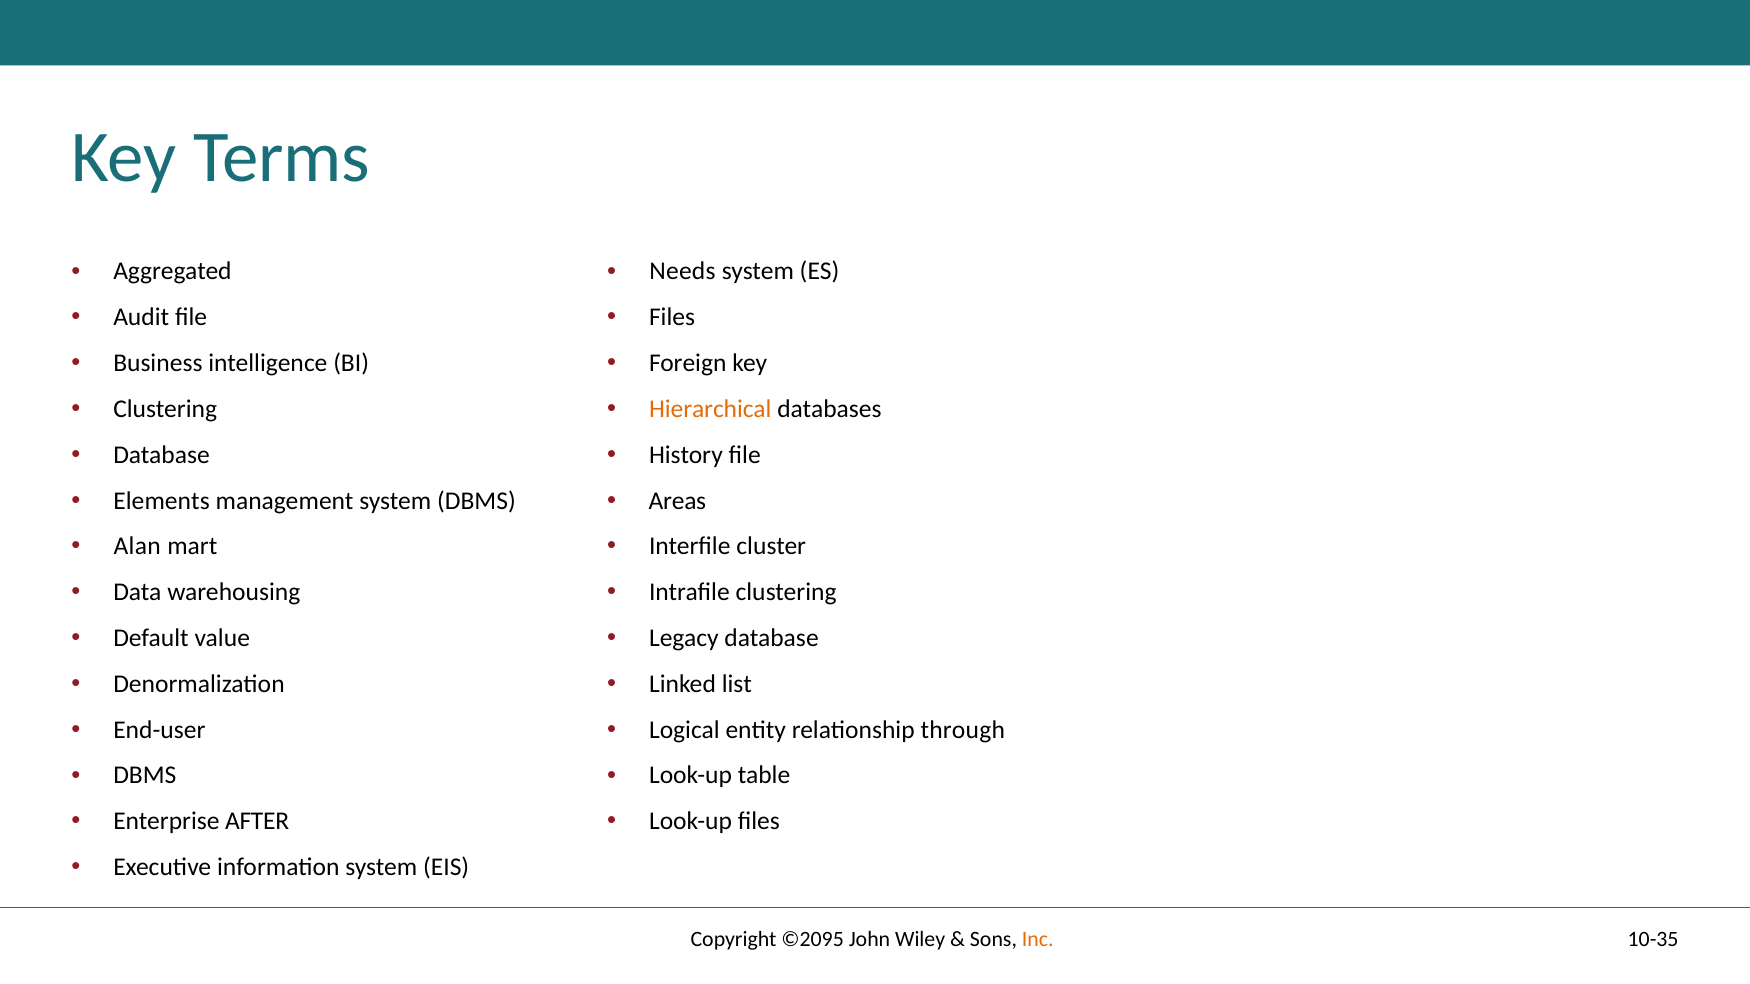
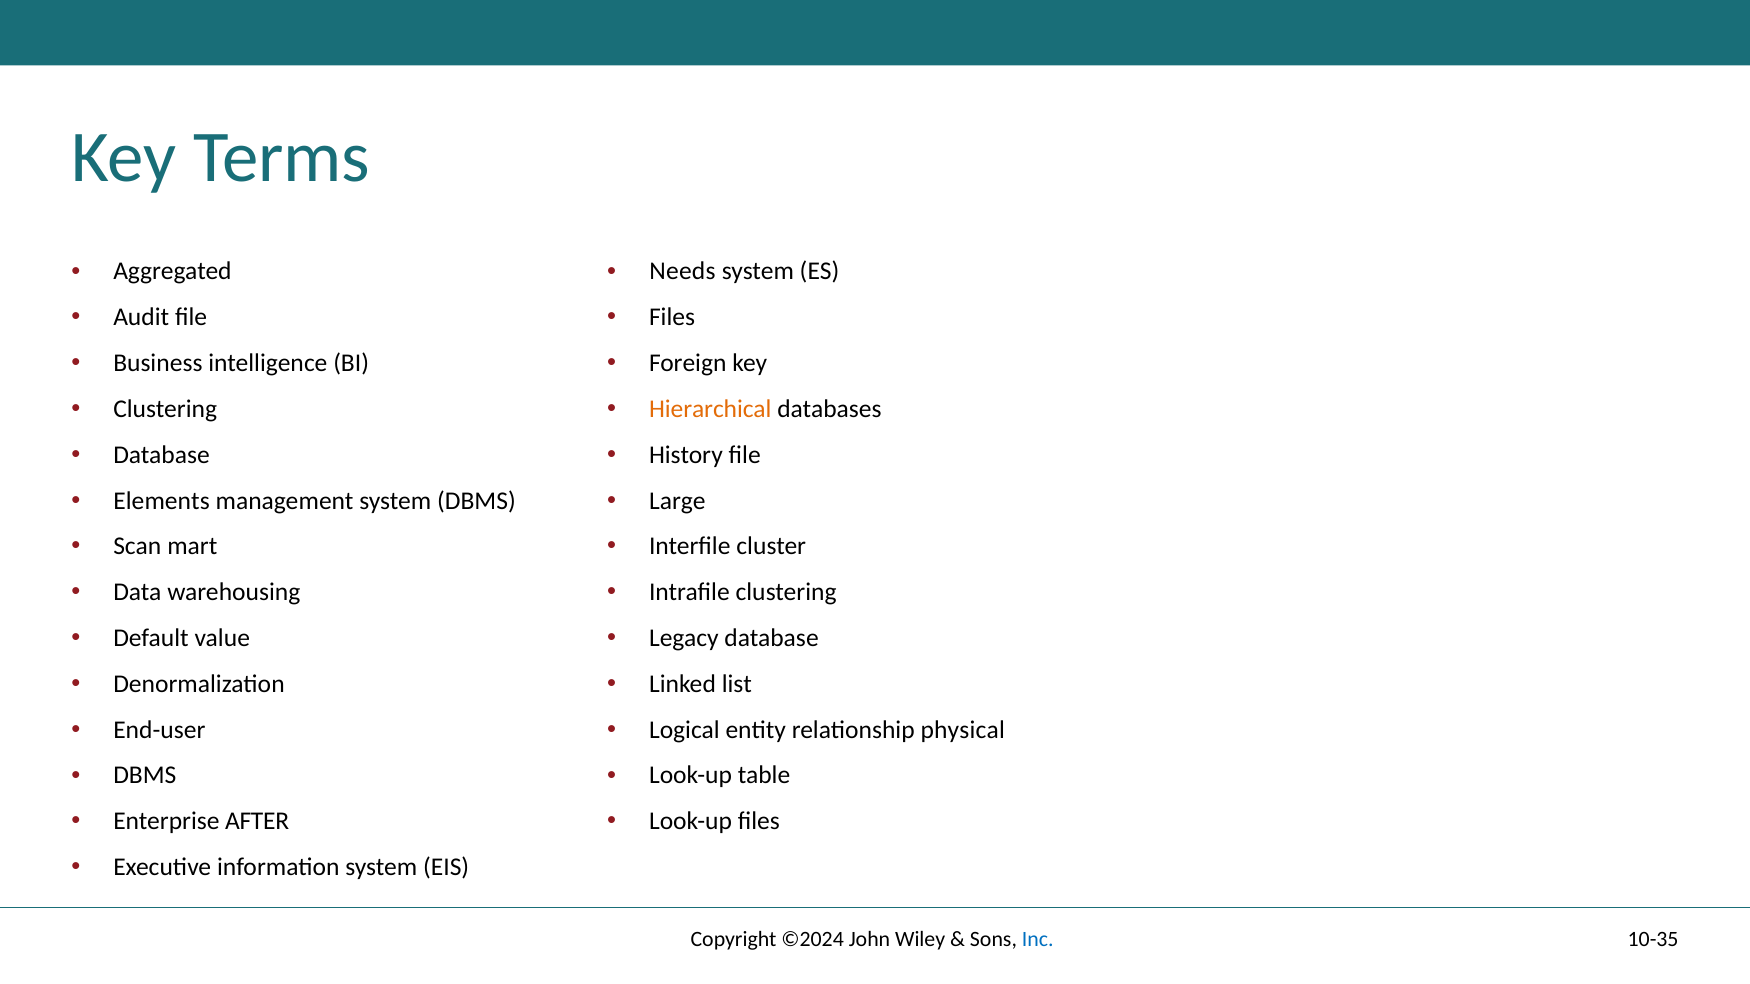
Areas: Areas -> Large (677, 501)
Alan: Alan -> Scan (137, 547)
through: through -> physical (963, 730)
©2095: ©2095 -> ©2024 (813, 940)
Inc colour: orange -> blue (1038, 940)
